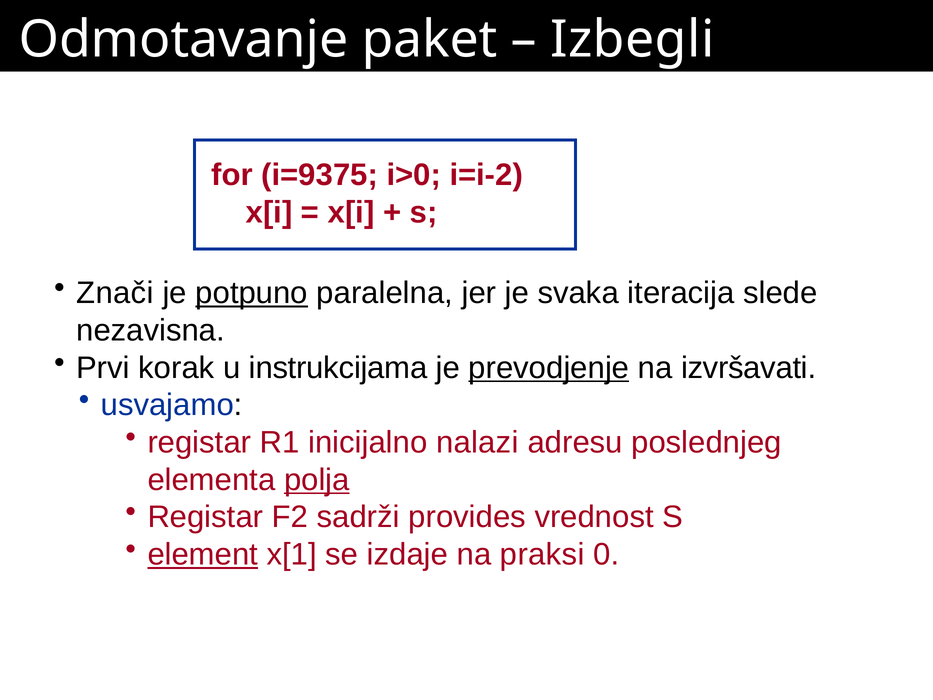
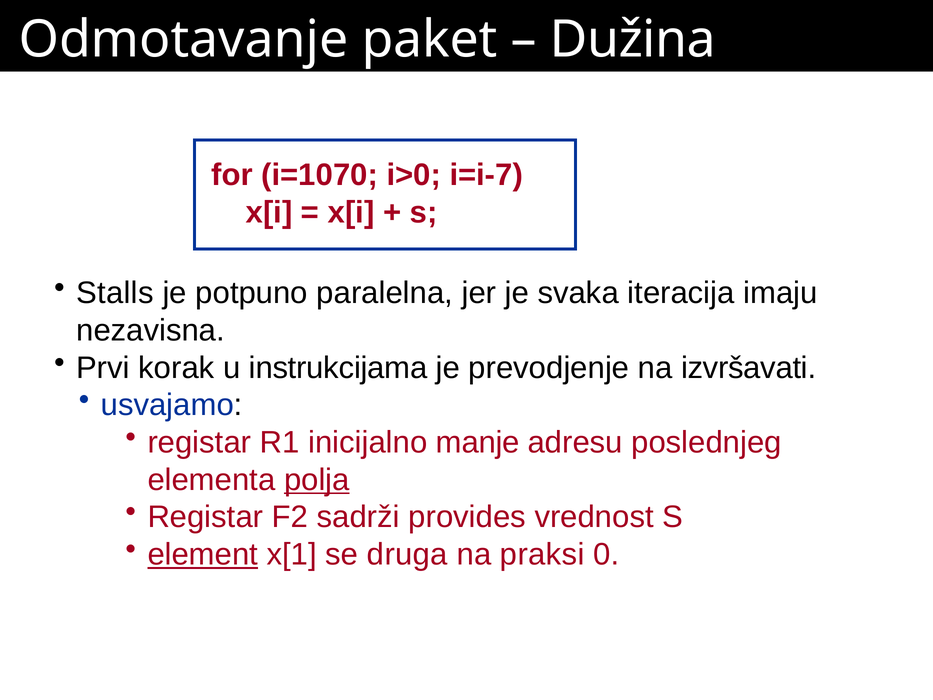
Izbegli: Izbegli -> Dužina (633, 39)
i=9375: i=9375 -> i=1070 (320, 175)
i=i-2: i=i-2 -> i=i-7 (486, 175)
Znači: Znači -> Stalls (115, 293)
potpuno underline: present -> none (252, 293)
slede: slede -> imaju (780, 293)
prevodjenje underline: present -> none (549, 368)
nalazi: nalazi -> manje (478, 442)
izdaje: izdaje -> druga (407, 554)
